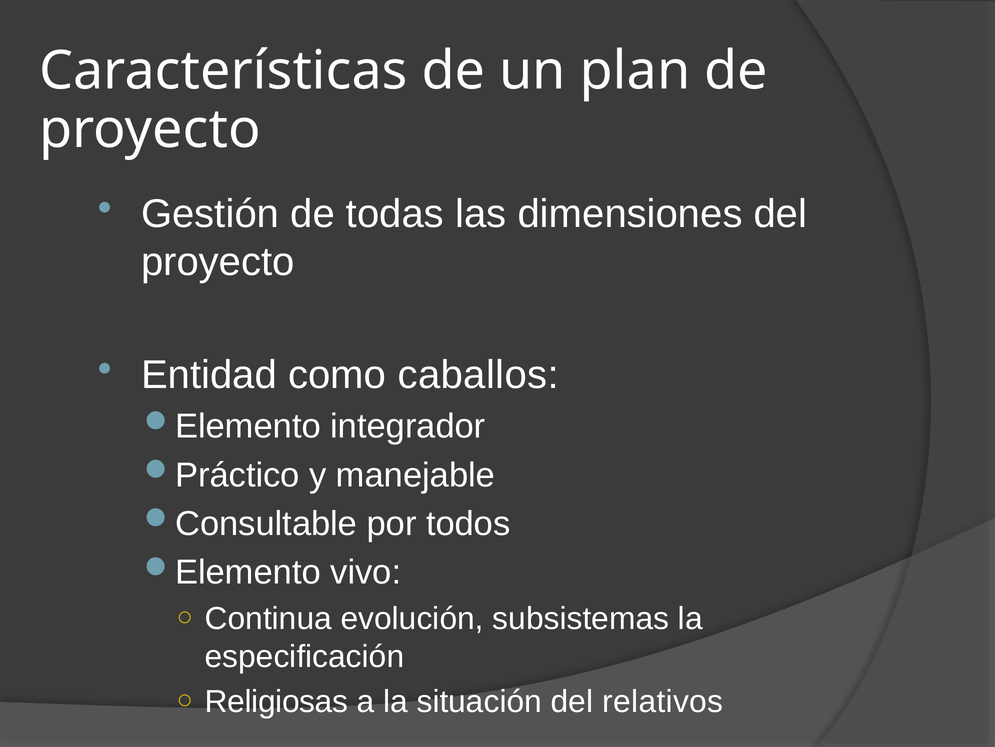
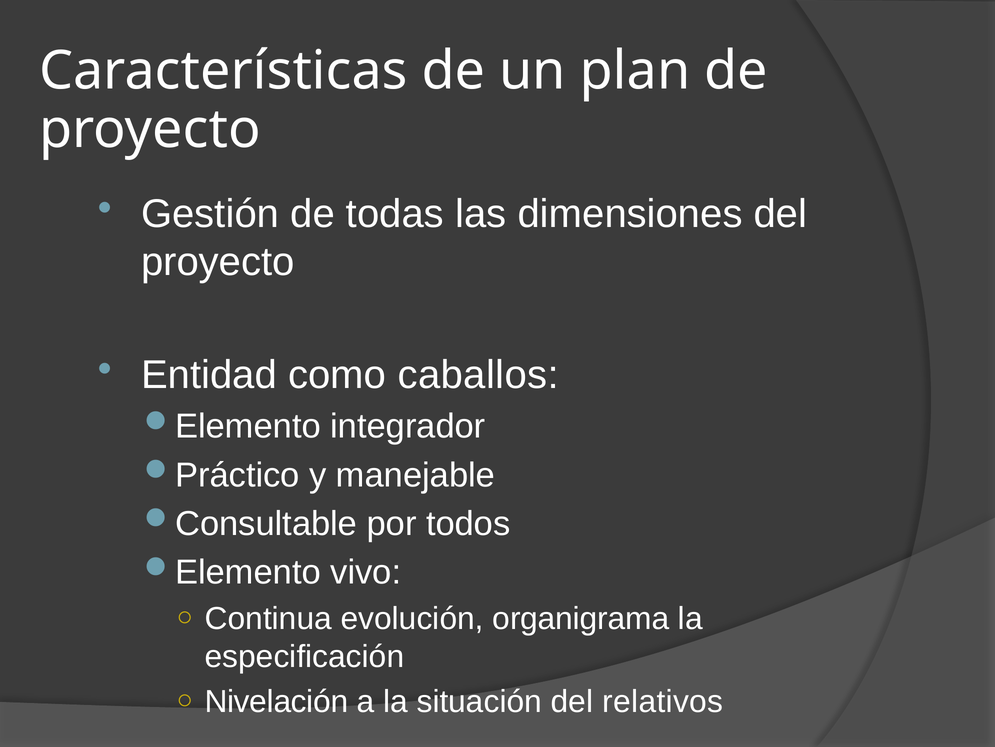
subsistemas: subsistemas -> organigrama (581, 618)
Religiosas: Religiosas -> Nivelación (276, 701)
